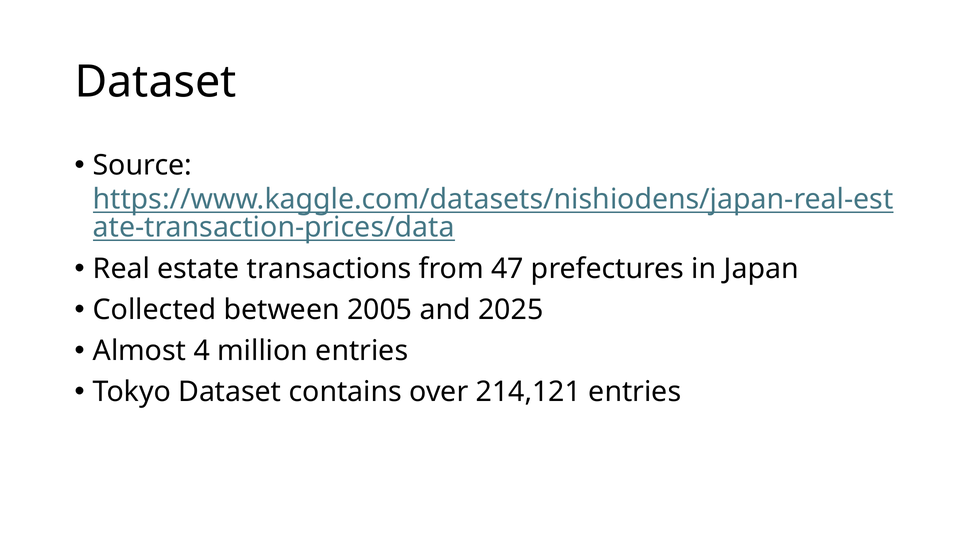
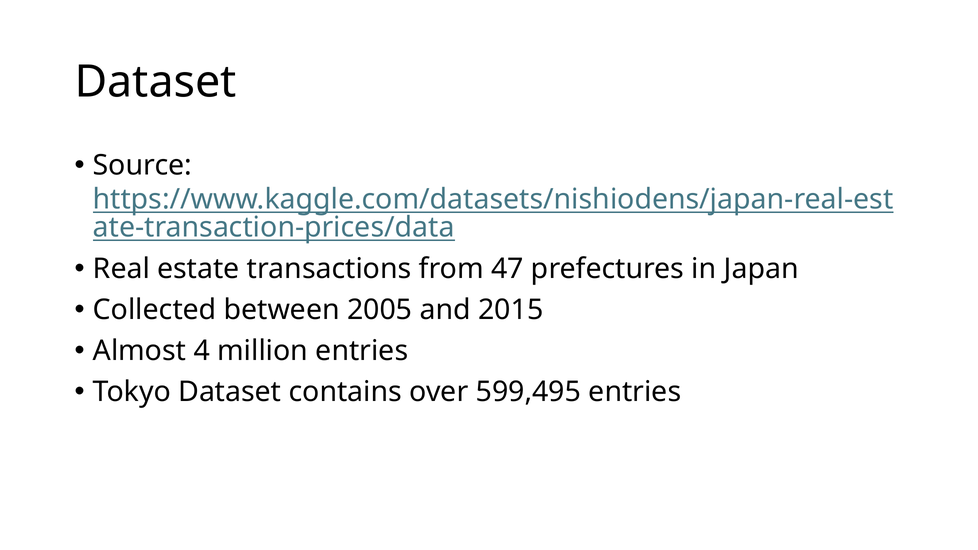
2025: 2025 -> 2015 (511, 310)
214,121: 214,121 -> 599,495 (528, 392)
